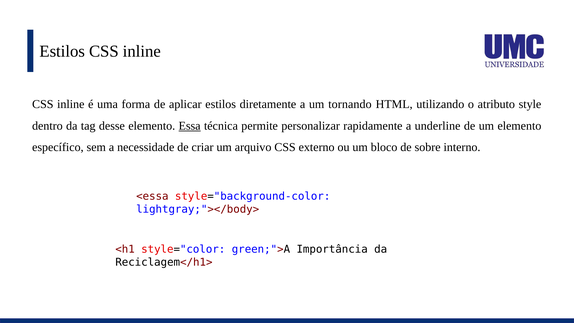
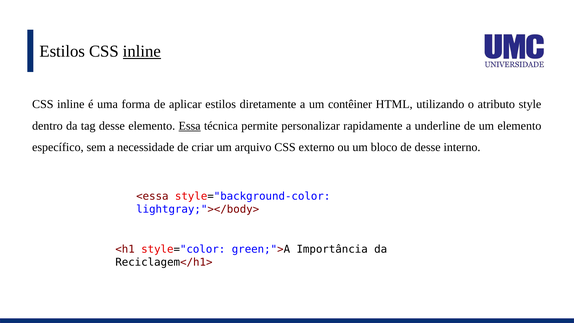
inline underline: none -> present (142, 51)
tornando: tornando -> contêiner (350, 104)
de sobre: sobre -> desse (428, 147)
